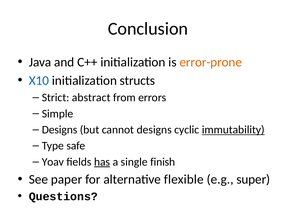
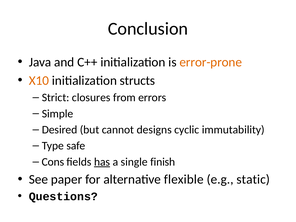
X10 colour: blue -> orange (39, 81)
abstract: abstract -> closures (91, 98)
Designs: Designs -> Desired (60, 130)
immutability underline: present -> none (233, 130)
Yoav: Yoav -> Cons (53, 162)
super: super -> static (253, 179)
